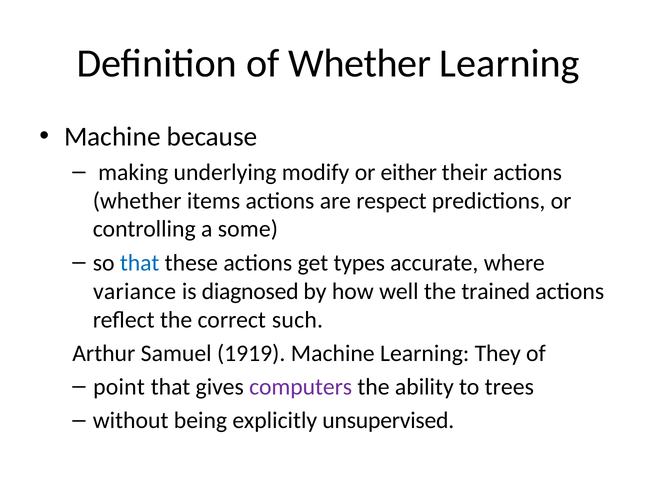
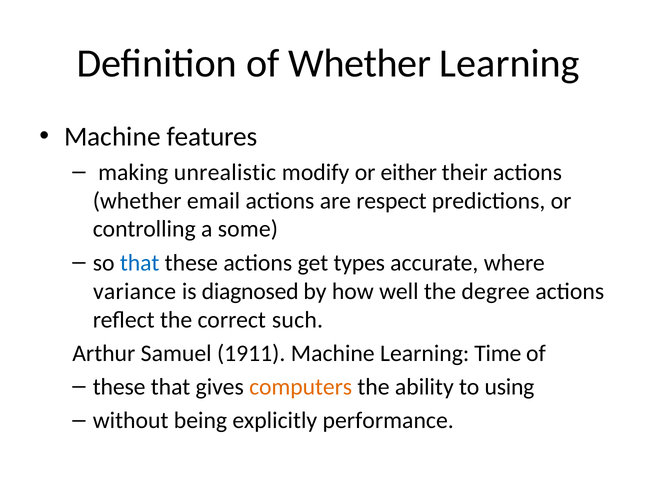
because: because -> features (212, 137)
underlying: underlying -> unrealistic (225, 172)
items: items -> email (214, 201)
trained: trained -> degree (496, 291)
1919: 1919 -> 1911 (251, 353)
They: They -> Time (498, 353)
point: point -> these (119, 387)
computers colour: purple -> orange (301, 387)
trees: trees -> using (509, 387)
unsupervised: unsupervised -> performance (388, 420)
